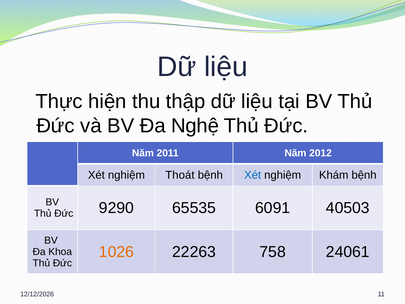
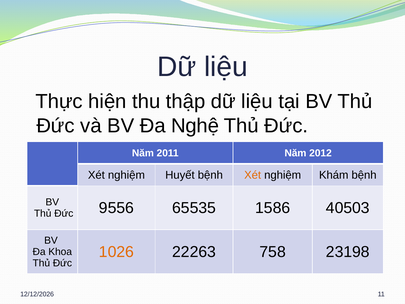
Thoát: Thoát -> Huyết (180, 175)
Xét colour: blue -> orange (253, 175)
9290: 9290 -> 9556 (116, 208)
6091: 6091 -> 1586 (273, 208)
24061: 24061 -> 23198 (348, 252)
